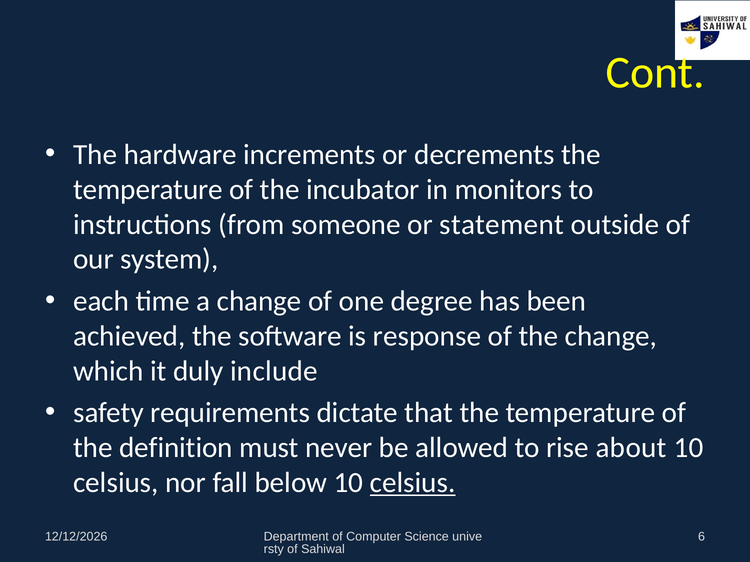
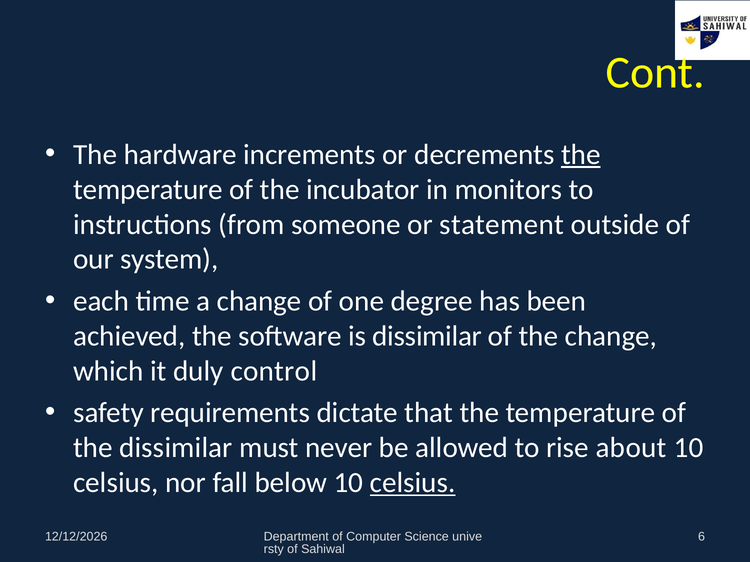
the underline: none -> present (581, 155)
is response: response -> dissimilar (427, 336)
include: include -> control (274, 371)
the definition: definition -> dissimilar (176, 448)
